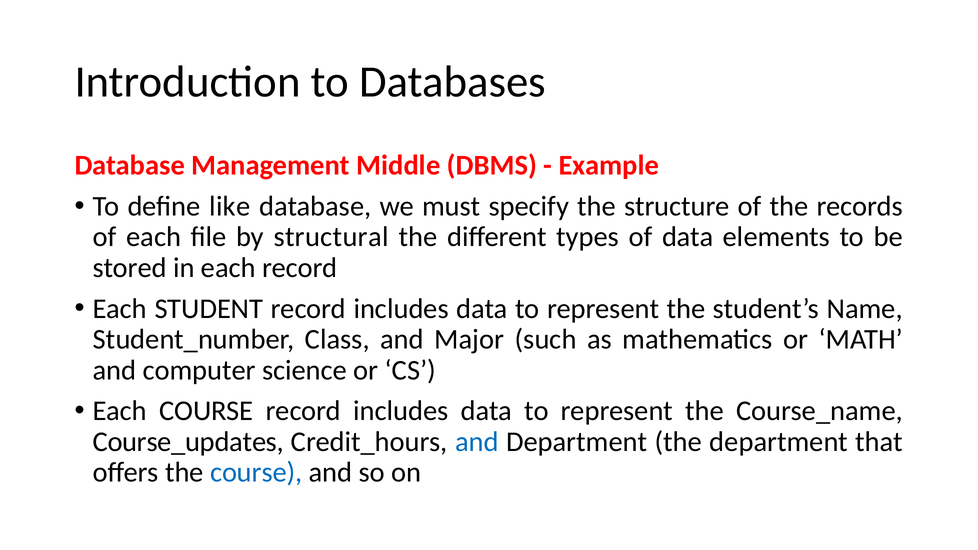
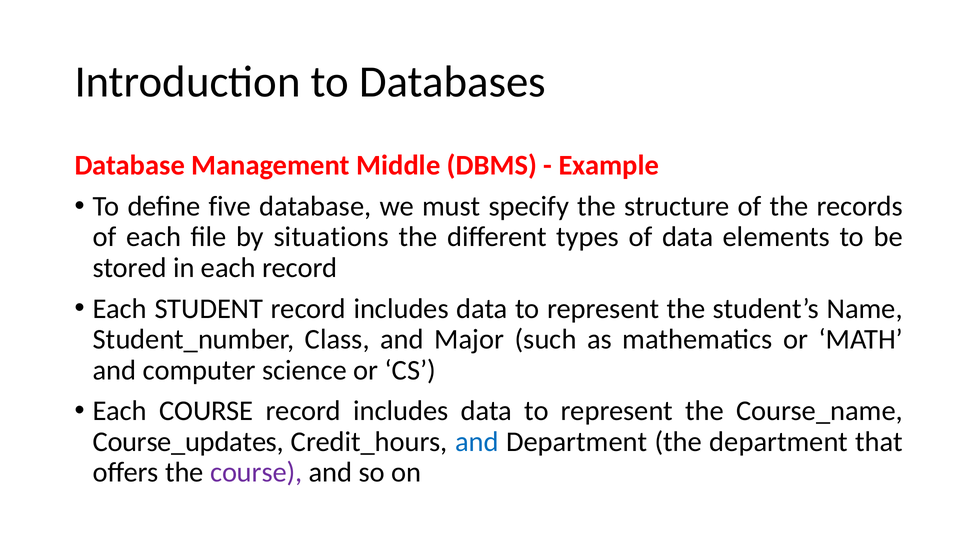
like: like -> five (230, 206)
structural: structural -> situations (331, 237)
course colour: blue -> purple (256, 473)
